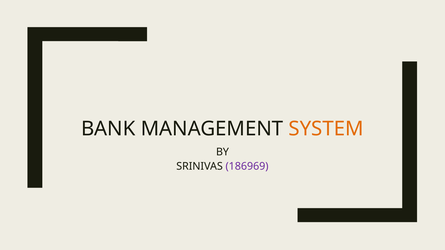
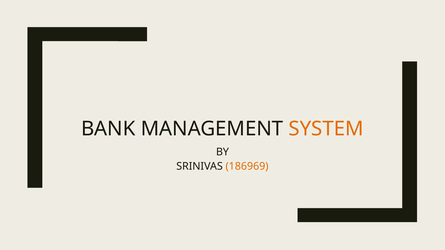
186969 colour: purple -> orange (247, 167)
